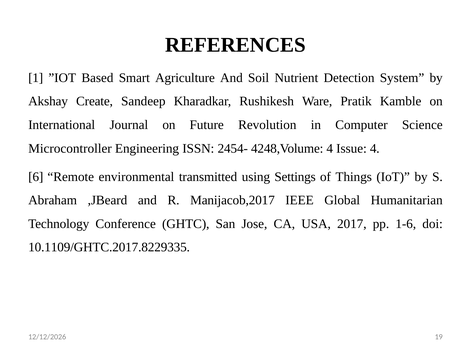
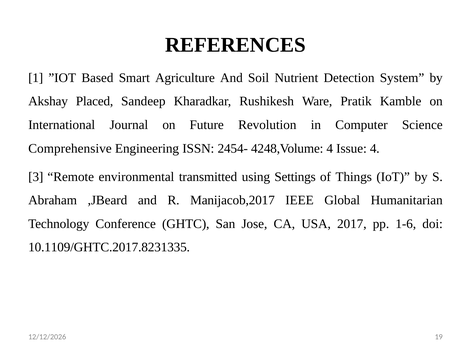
Create: Create -> Placed (95, 101)
Microcontroller: Microcontroller -> Comprehensive (70, 148)
6: 6 -> 3 (36, 177)
10.1109/GHTC.2017.8229335: 10.1109/GHTC.2017.8229335 -> 10.1109/GHTC.2017.8231335 (109, 247)
